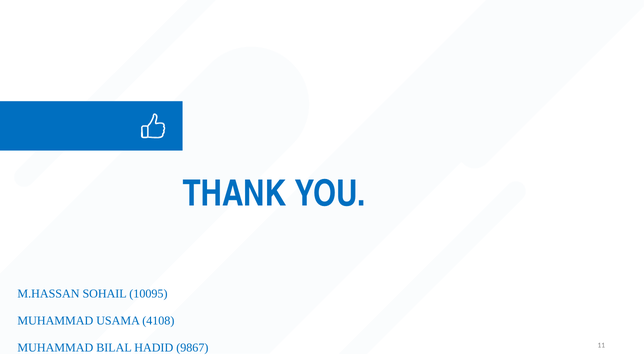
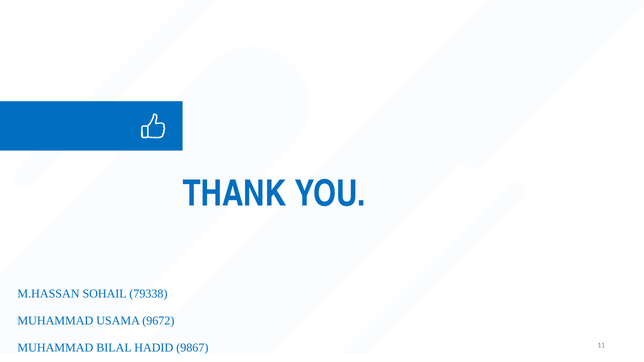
10095: 10095 -> 79338 (148, 294)
4108: 4108 -> 9672 (158, 321)
